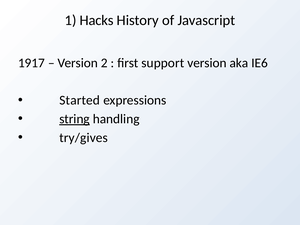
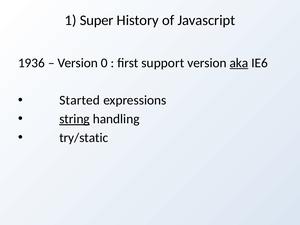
Hacks: Hacks -> Super (97, 20)
1917: 1917 -> 1936 (31, 63)
2: 2 -> 0 (104, 63)
aka underline: none -> present (239, 63)
try/gives: try/gives -> try/static (84, 138)
